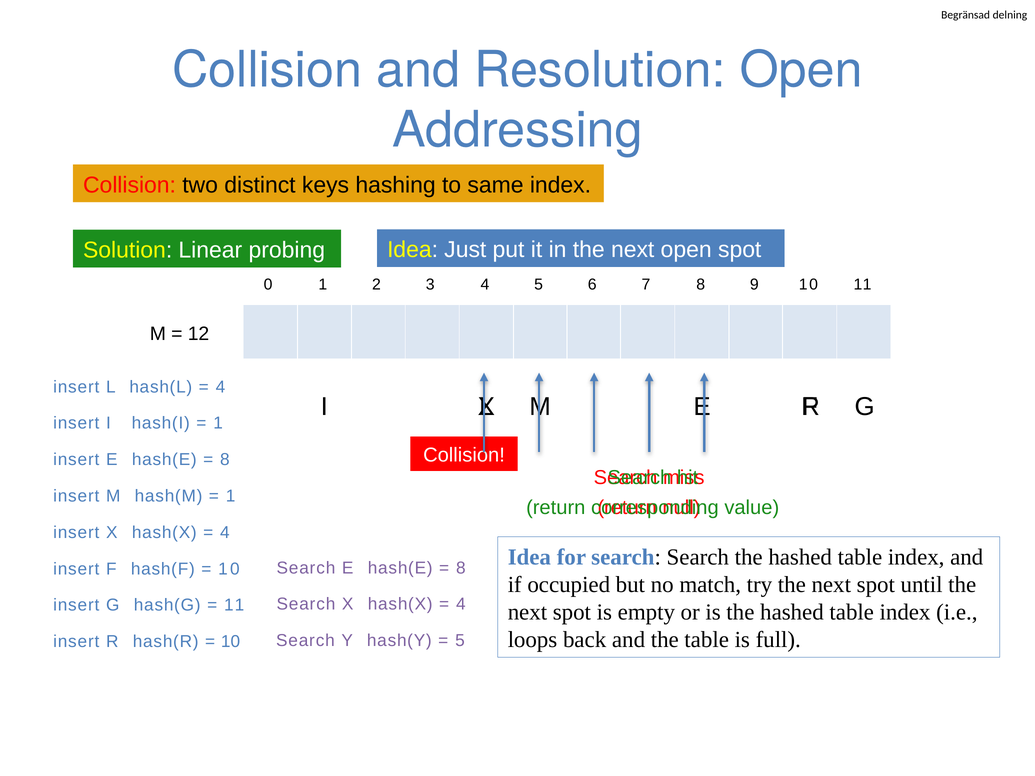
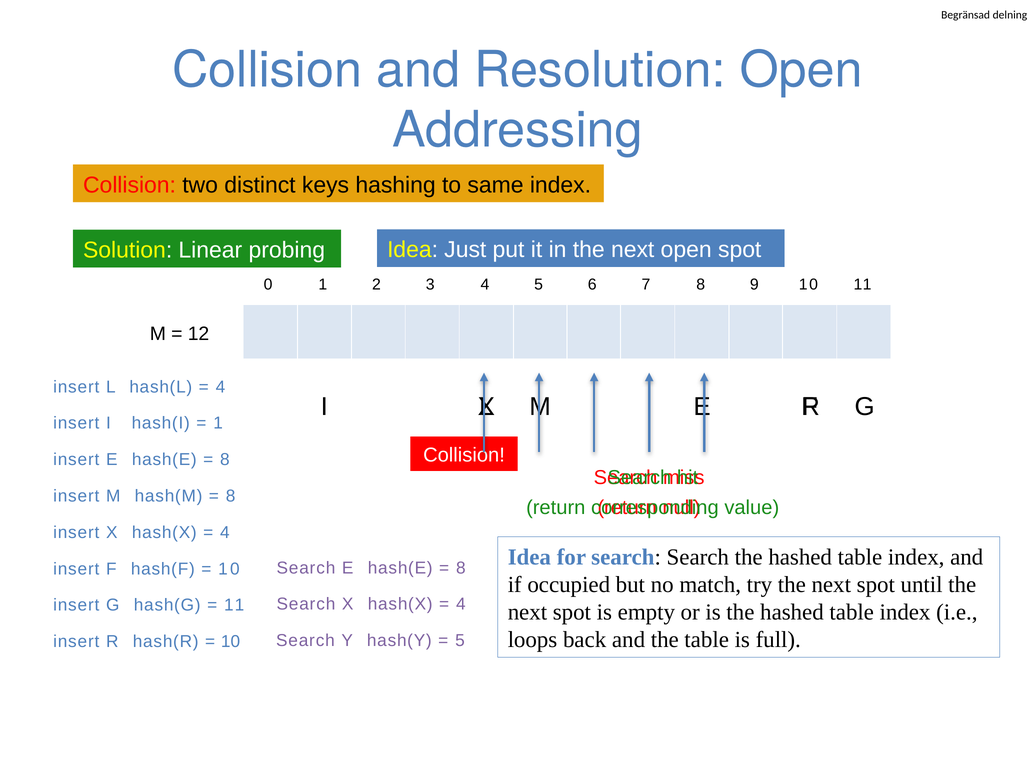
1: 1 -> 8 (231, 496)
